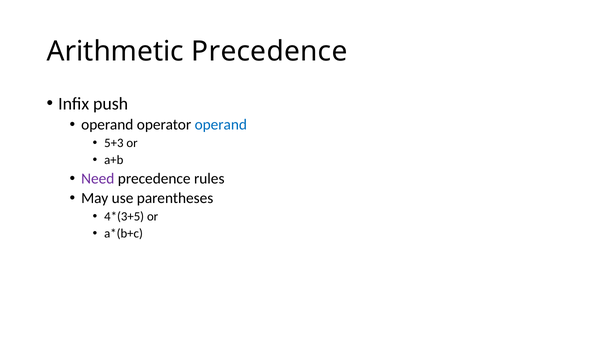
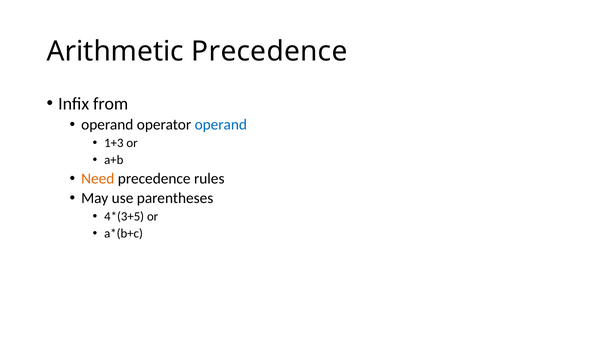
push: push -> from (111, 104)
5+3: 5+3 -> 1+3 (114, 143)
Need colour: purple -> orange (98, 178)
